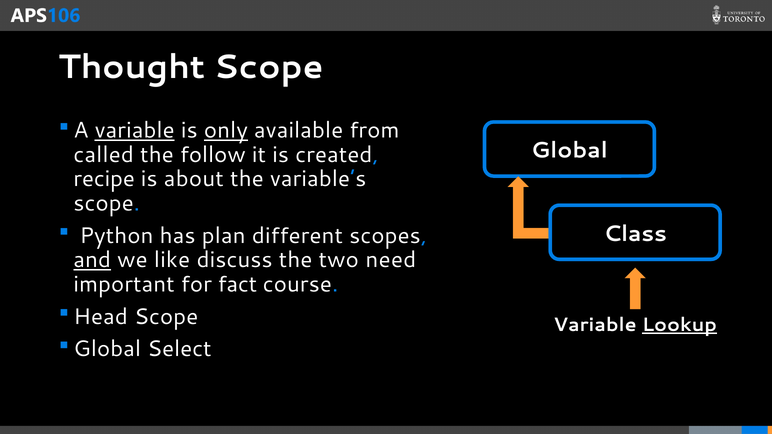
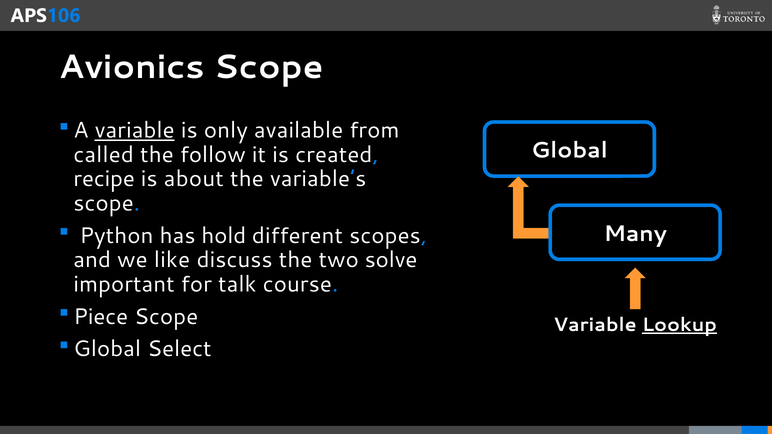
Thought: Thought -> Avionics (132, 67)
only underline: present -> none (226, 131)
plan: plan -> hold (224, 236)
Class: Class -> Many (635, 234)
and underline: present -> none (92, 260)
need: need -> solve (391, 260)
fact: fact -> talk (237, 285)
Head: Head -> Piece (101, 317)
